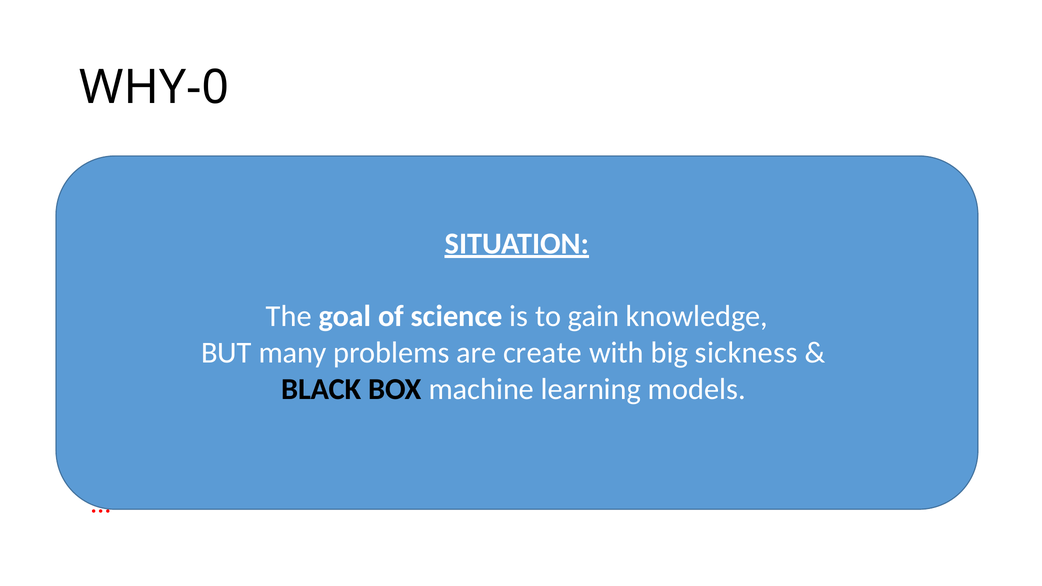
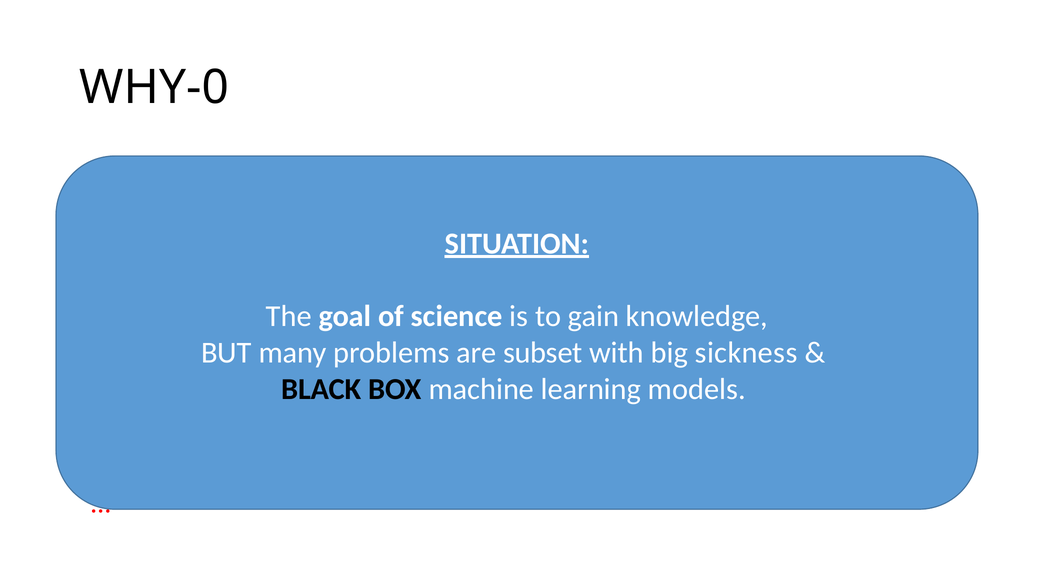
create: create -> subset (543, 353)
